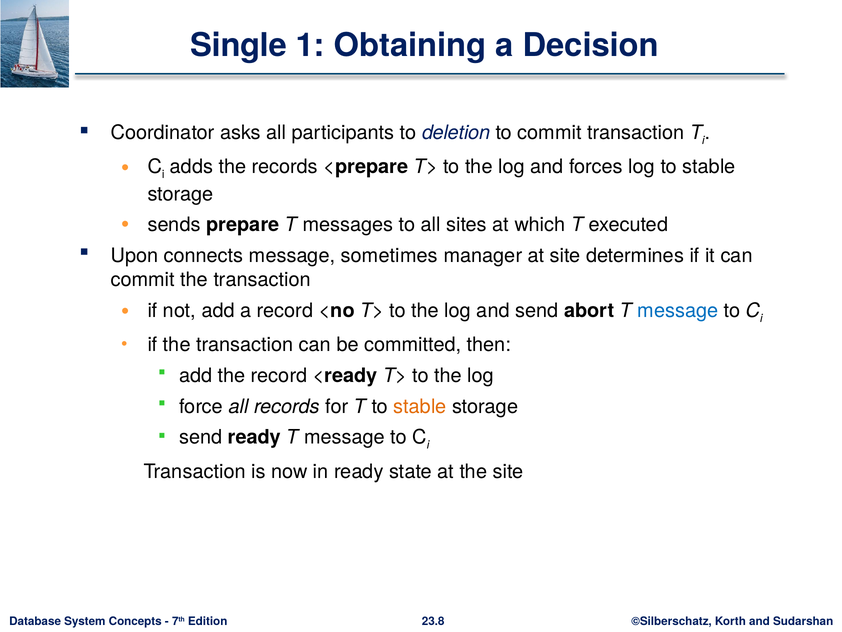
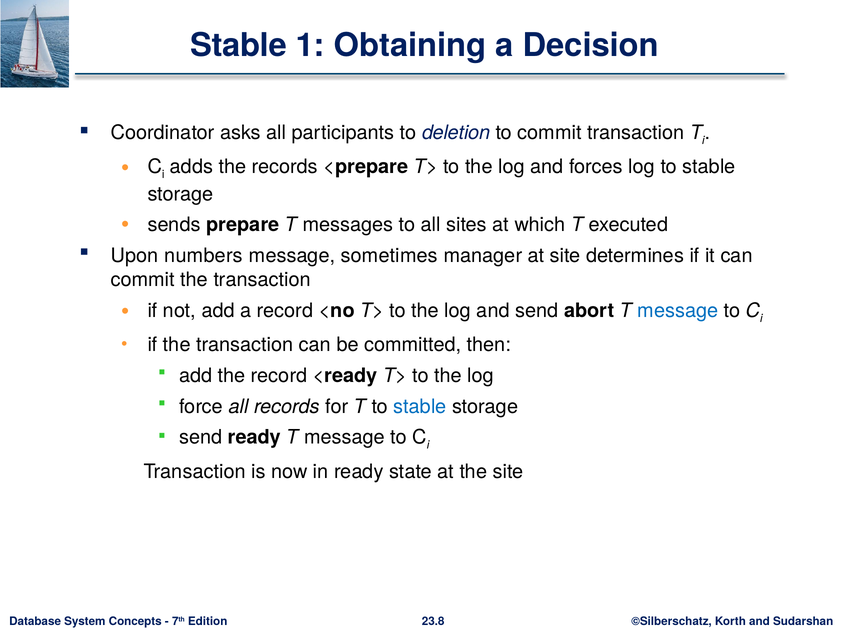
Single: Single -> Stable (239, 45)
connects: connects -> numbers (204, 256)
stable colour: orange -> blue (420, 406)
